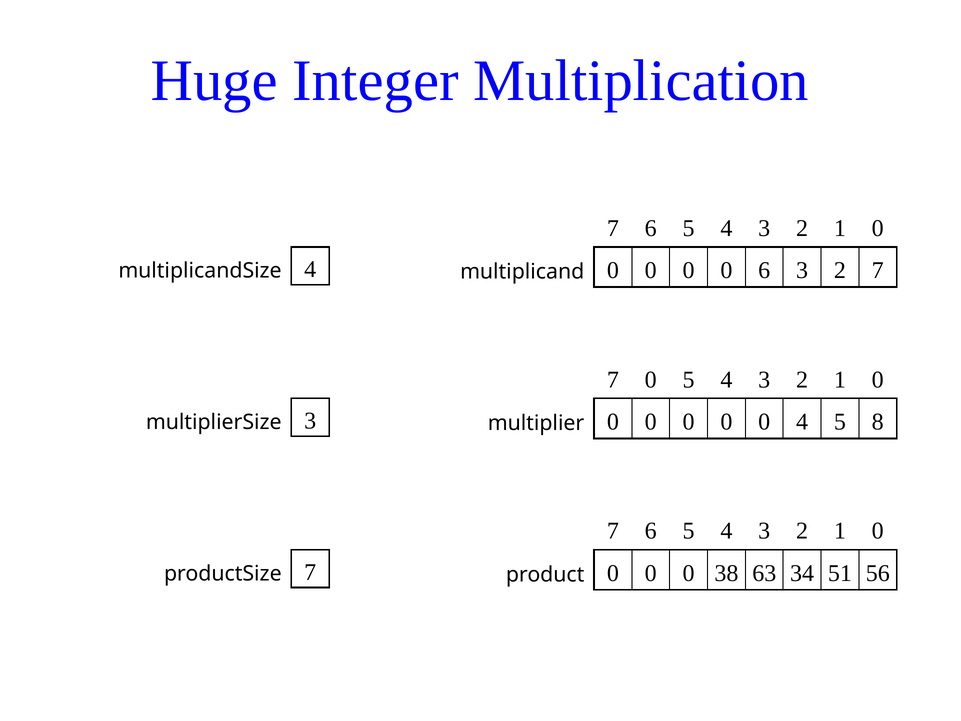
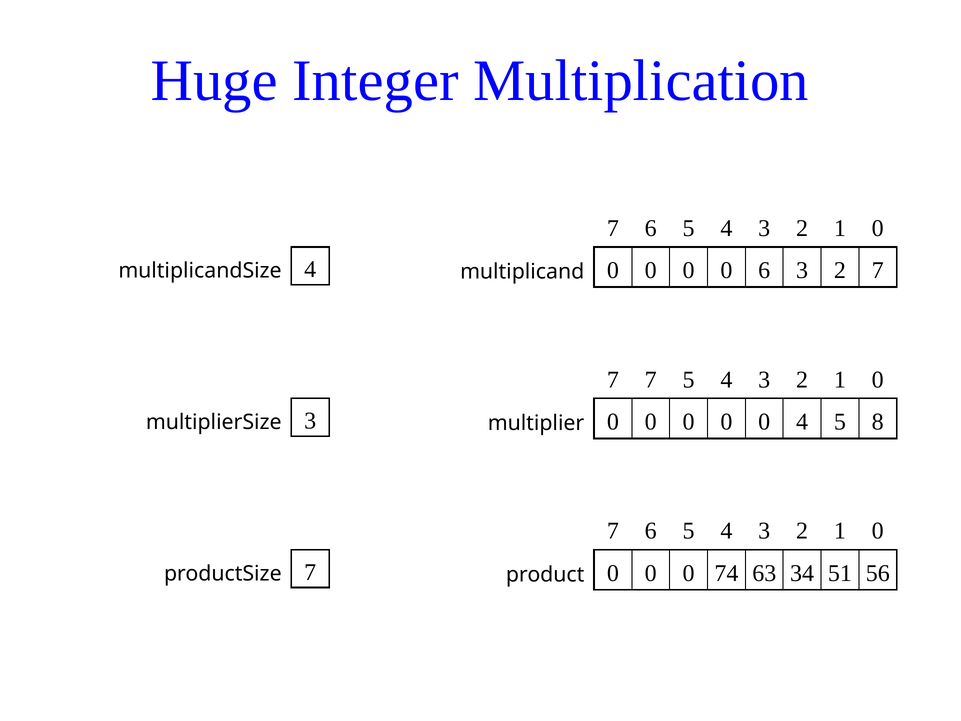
0: 0 -> 7 (651, 379)
38: 38 -> 74 (726, 573)
